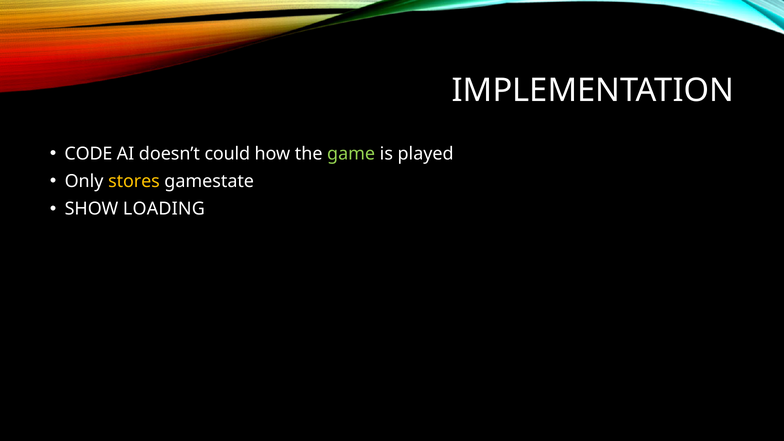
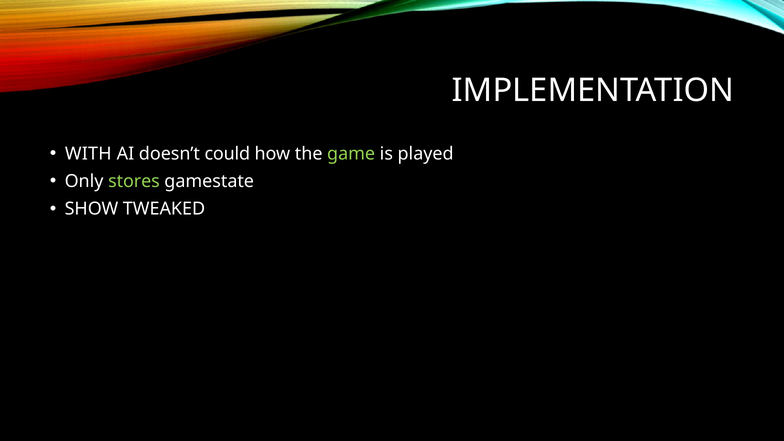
CODE: CODE -> WITH (88, 154)
stores colour: yellow -> light green (134, 181)
LOADING: LOADING -> TWEAKED (164, 209)
